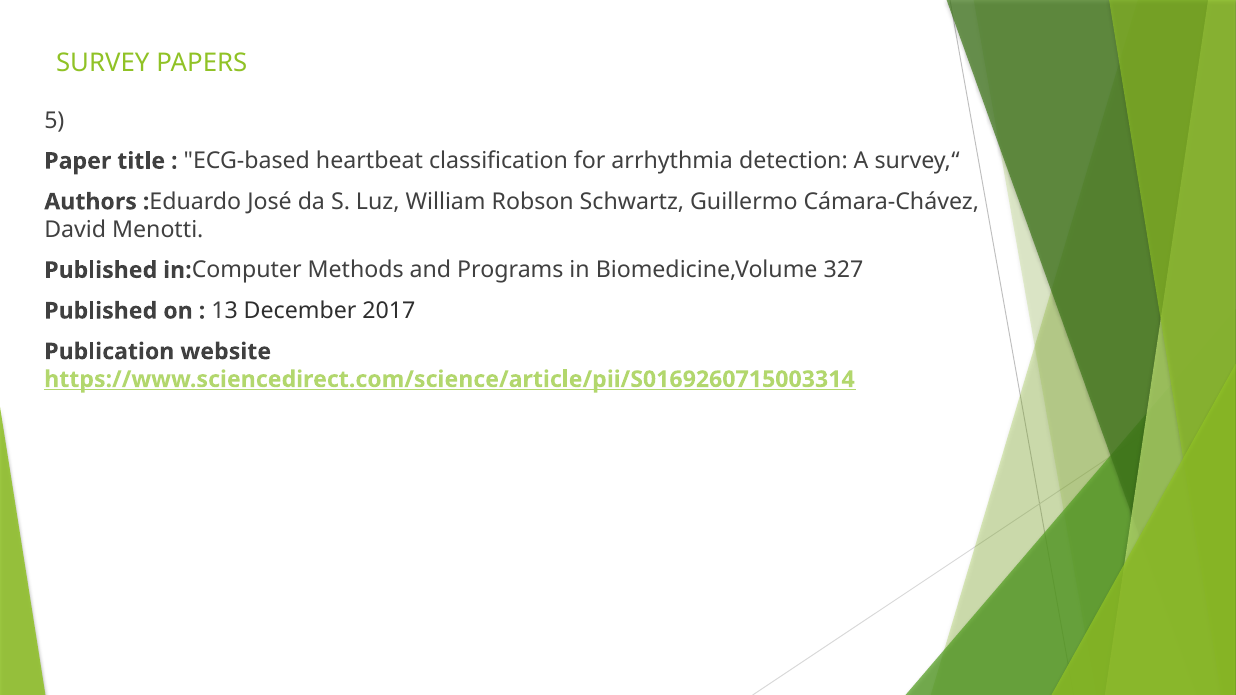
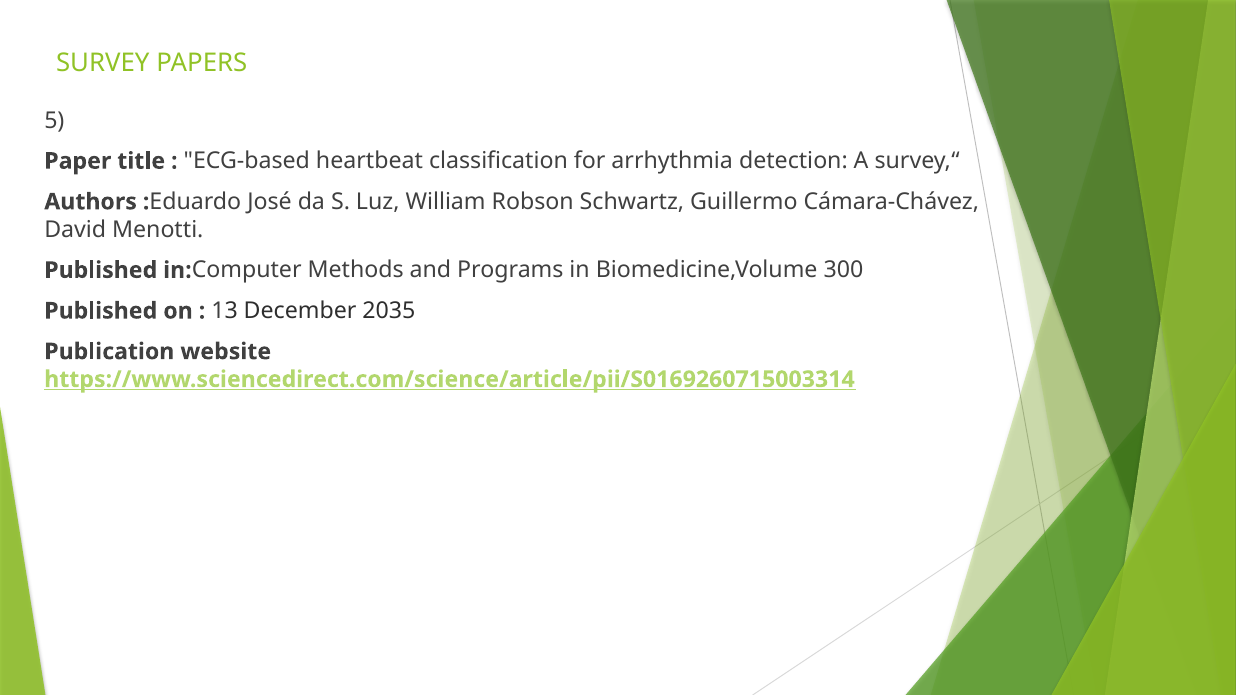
327: 327 -> 300 (843, 270)
2017: 2017 -> 2035 (389, 311)
